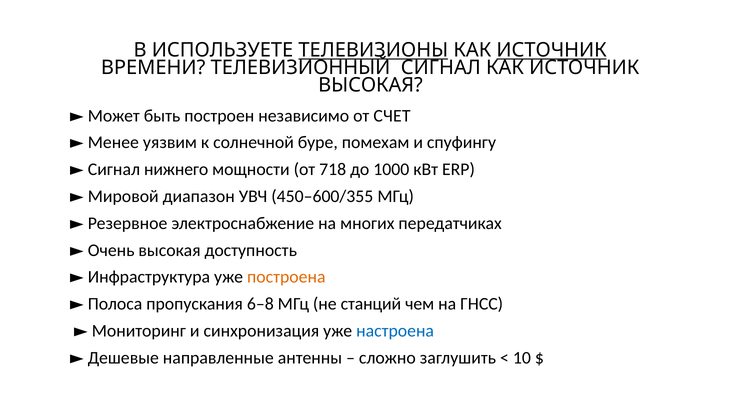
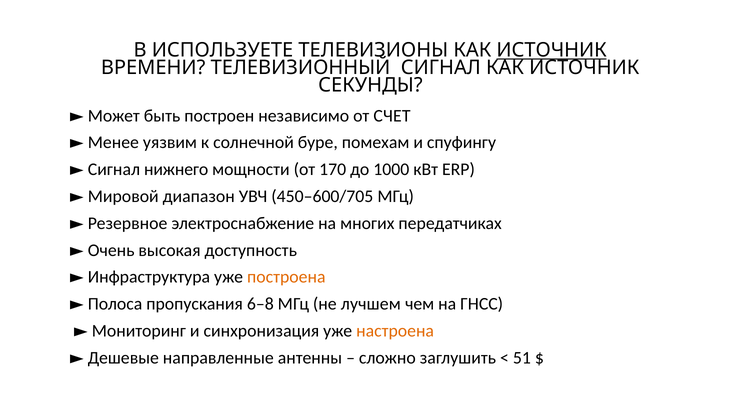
ТЕЛЕВИЗИОНЫ underline: present -> none (373, 50)
ВЫСОКАЯ: ВЫСОКАЯ -> СЕКУНДЫ (370, 85)
718: 718 -> 170 (333, 169)
450–600/355: 450–600/355 -> 450–600/705 (322, 196)
станций: станций -> лучшем (371, 304)
настроена colour: blue -> orange (395, 331)
10: 10 -> 51 (522, 358)
